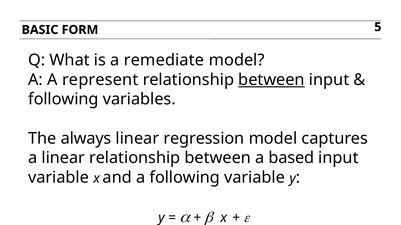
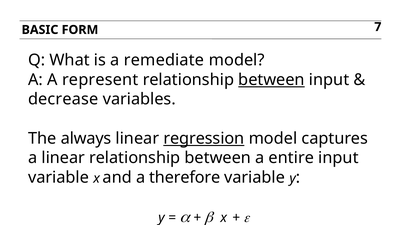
5: 5 -> 7 (378, 27)
following: following -> decrease (63, 99)
regression underline: none -> present (204, 138)
based: based -> entire (291, 158)
a following: following -> therefore (185, 178)
